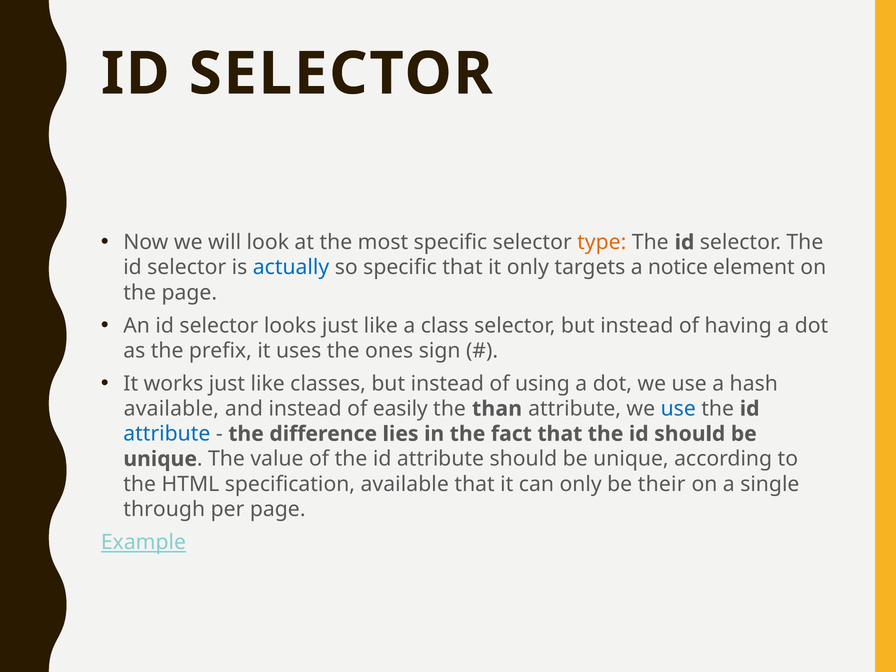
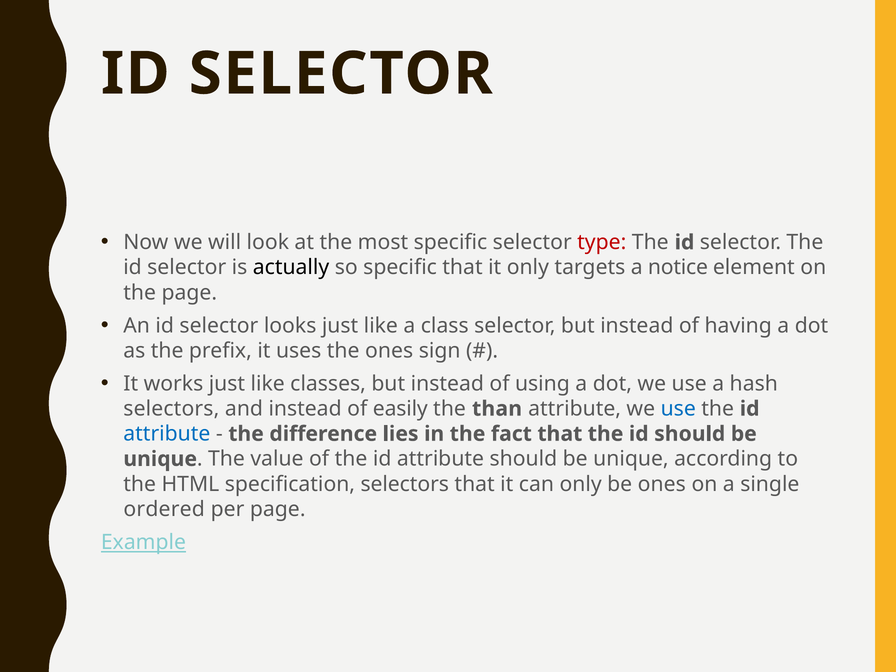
type colour: orange -> red (602, 242)
actually colour: blue -> black (291, 267)
available: available -> selectors (171, 409)
specification available: available -> selectors (405, 484)
be their: their -> ones (662, 484)
through: through -> ordered (164, 509)
